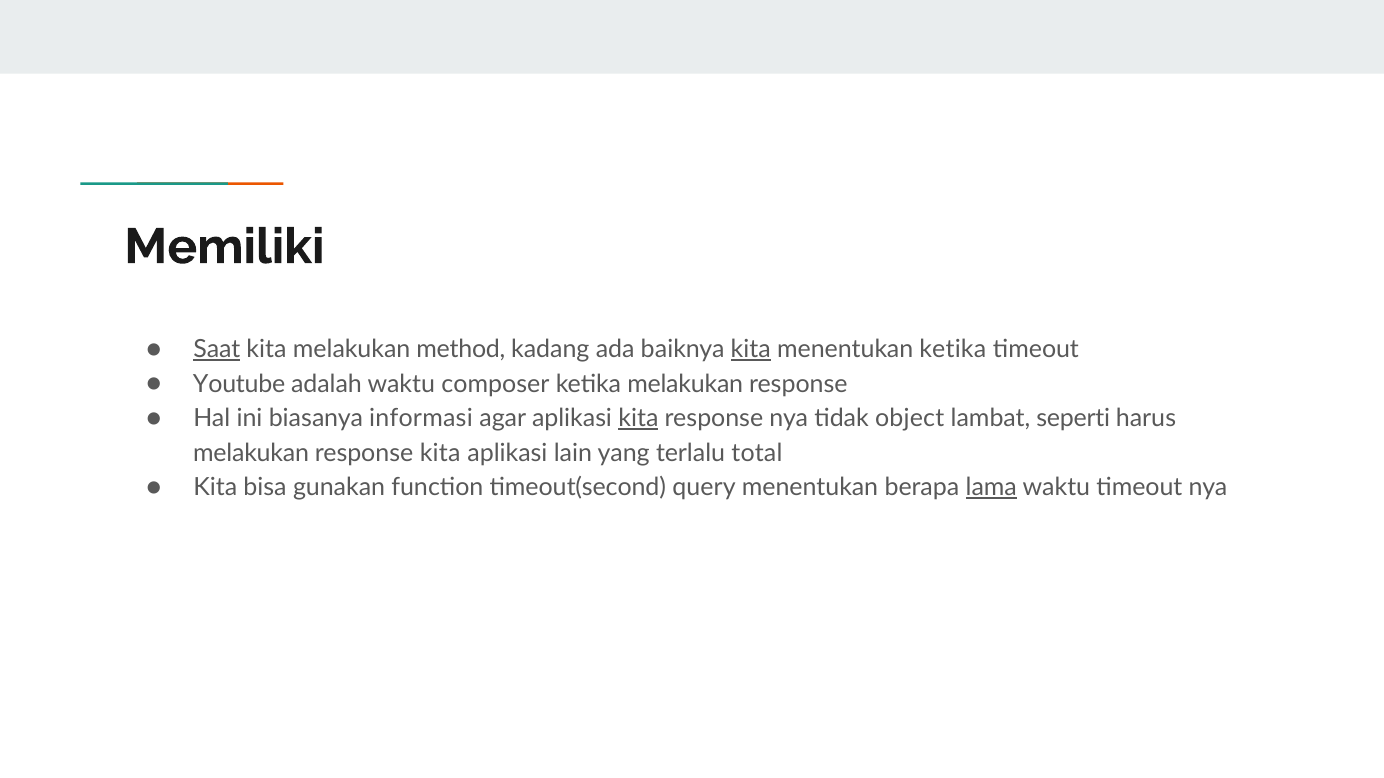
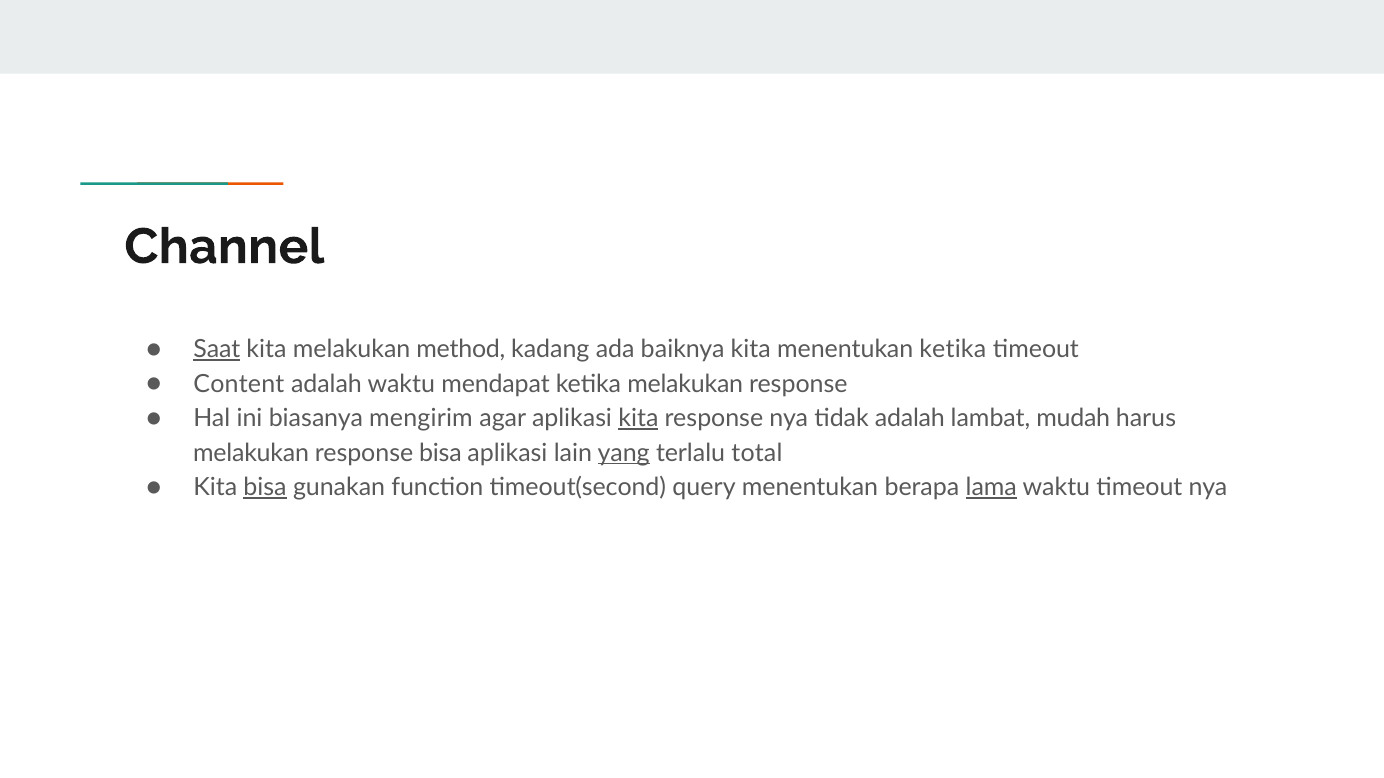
Memiliki: Memiliki -> Channel (224, 247)
kita underline: present -> none (751, 350)
Youtube: Youtube -> Content (239, 384)
composer: composer -> mendapat (496, 384)
informasi: informasi -> mengirim (421, 419)
tidak object: object -> adalah (910, 419)
seperti: seperti -> mudah (1073, 419)
response kita: kita -> bisa (440, 453)
yang underline: none -> present (624, 453)
bisa underline: none -> present (265, 488)
